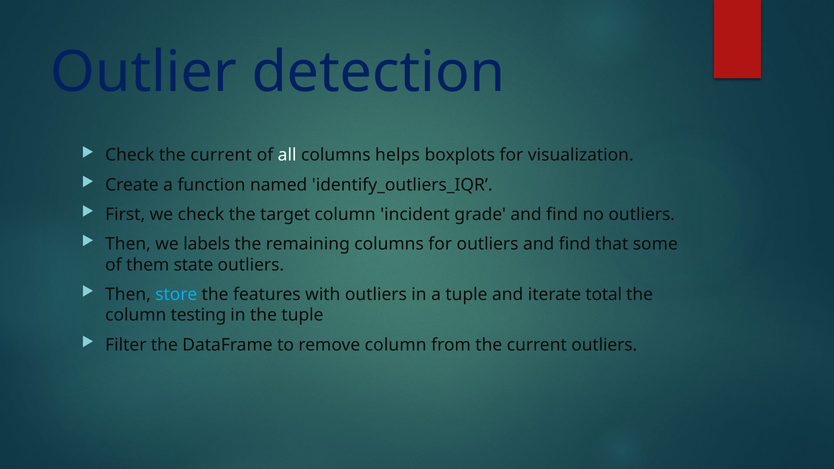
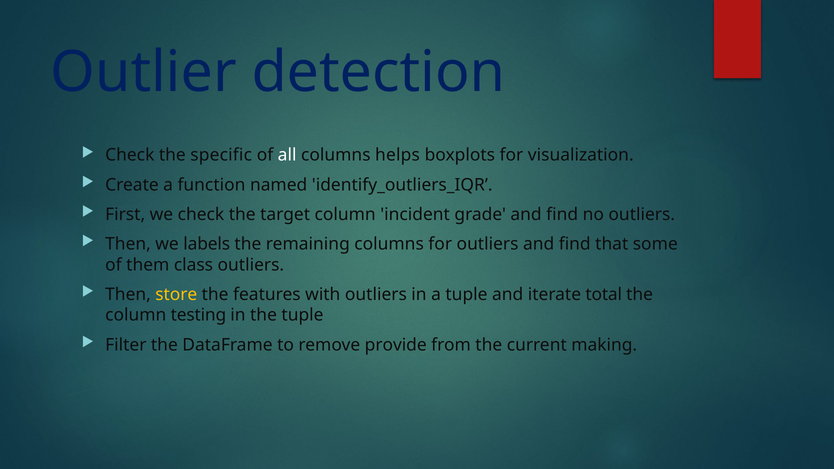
Check the current: current -> specific (221, 155)
state: state -> class (193, 265)
store colour: light blue -> yellow (176, 294)
remove column: column -> provide (396, 345)
current outliers: outliers -> making (604, 345)
